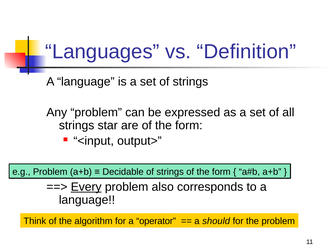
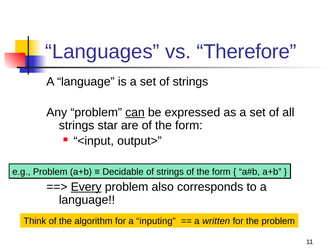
Definition: Definition -> Therefore (247, 52)
can underline: none -> present (135, 112)
operator: operator -> inputing (156, 221)
should: should -> written (216, 221)
